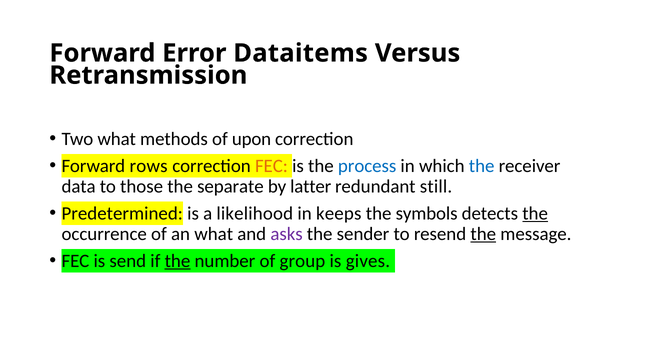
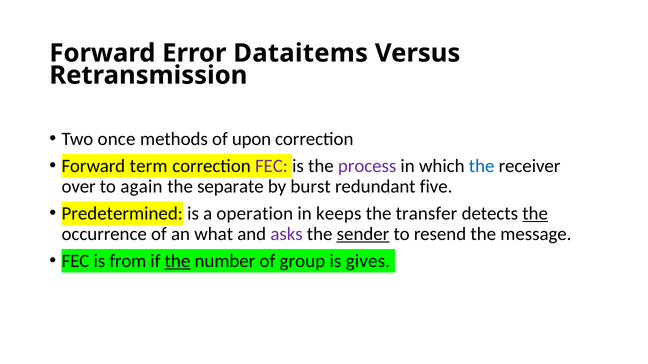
Two what: what -> once (117, 139)
rows: rows -> term (149, 166)
FEC colour: orange -> purple (271, 166)
process colour: blue -> purple (367, 166)
data: data -> over (79, 187)
those: those -> again (141, 187)
latter: latter -> burst (311, 187)
still: still -> five (436, 187)
likelihood: likelihood -> operation (255, 214)
symbols: symbols -> transfer (426, 214)
sender underline: none -> present (363, 234)
the underline: present -> none (483, 234)
send: send -> from (128, 261)
